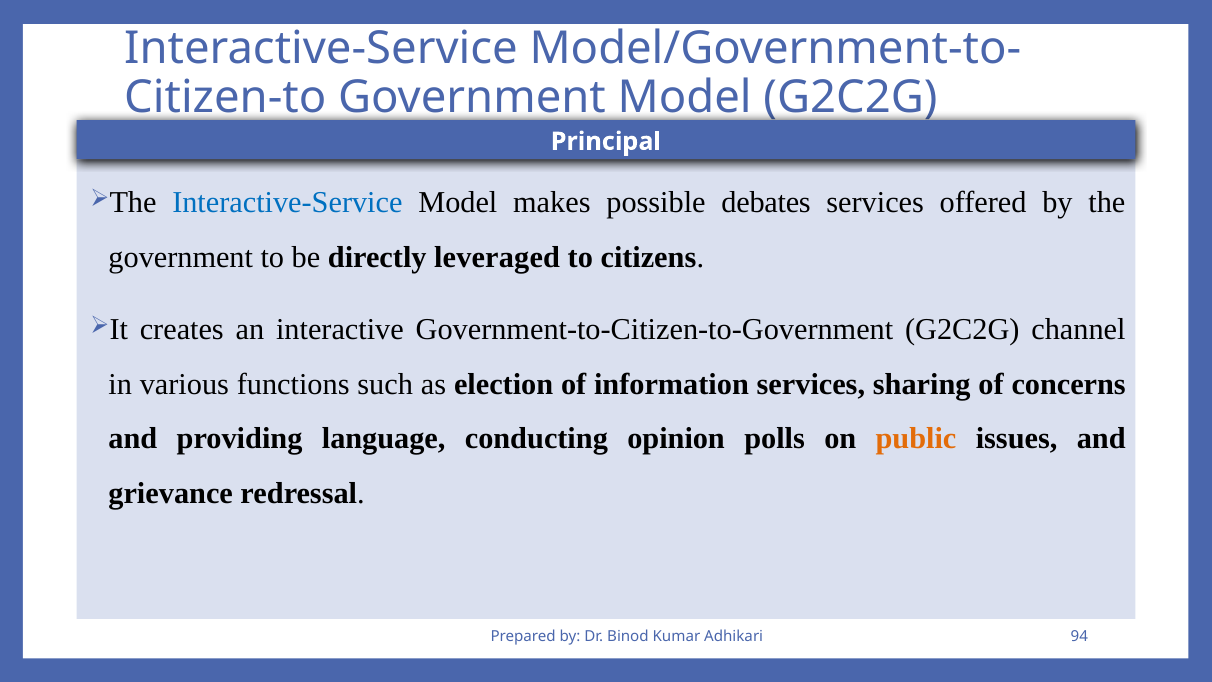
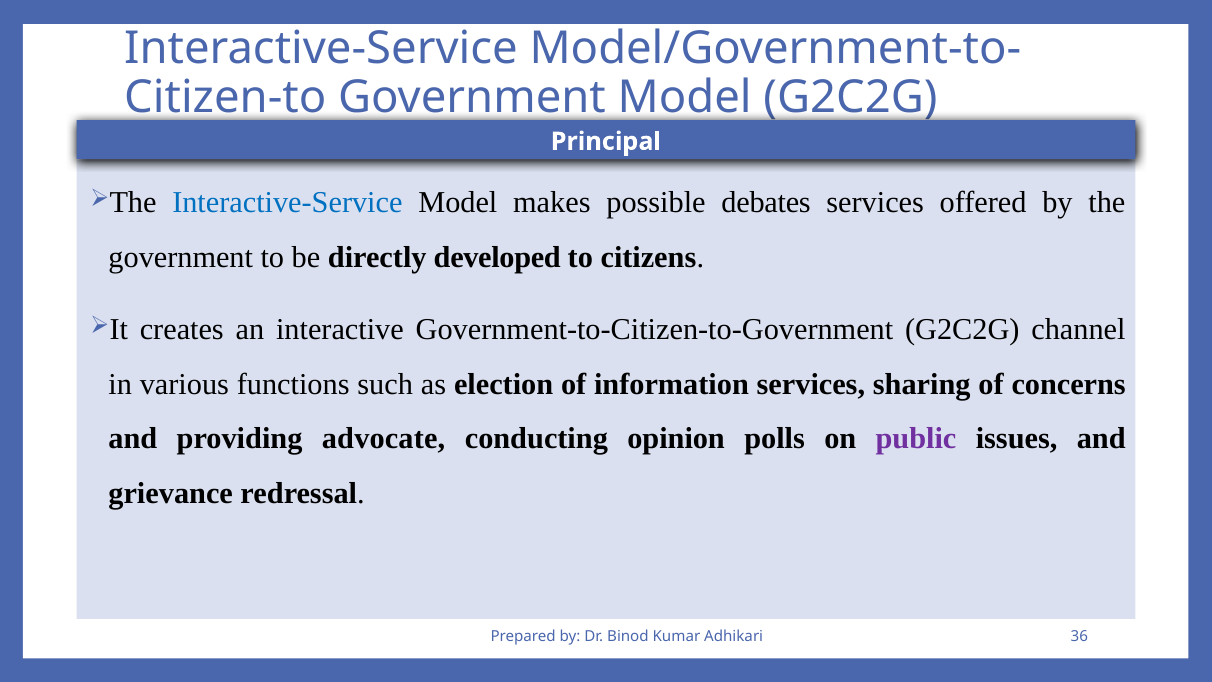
leveraged: leveraged -> developed (497, 257)
language: language -> advocate (384, 439)
public colour: orange -> purple (916, 439)
94: 94 -> 36 (1079, 637)
